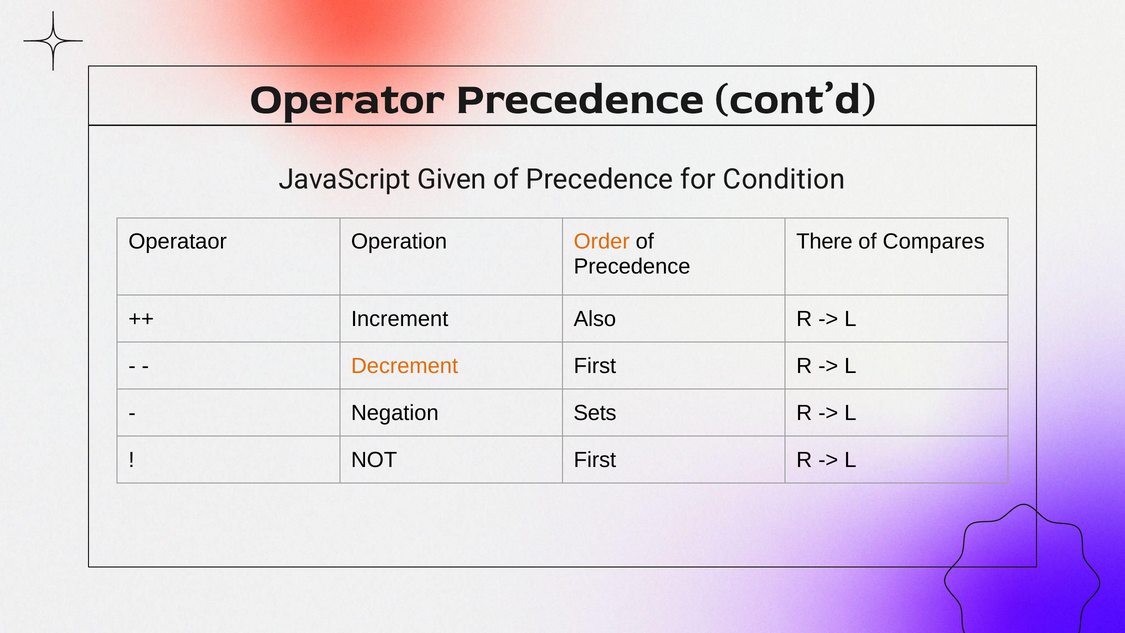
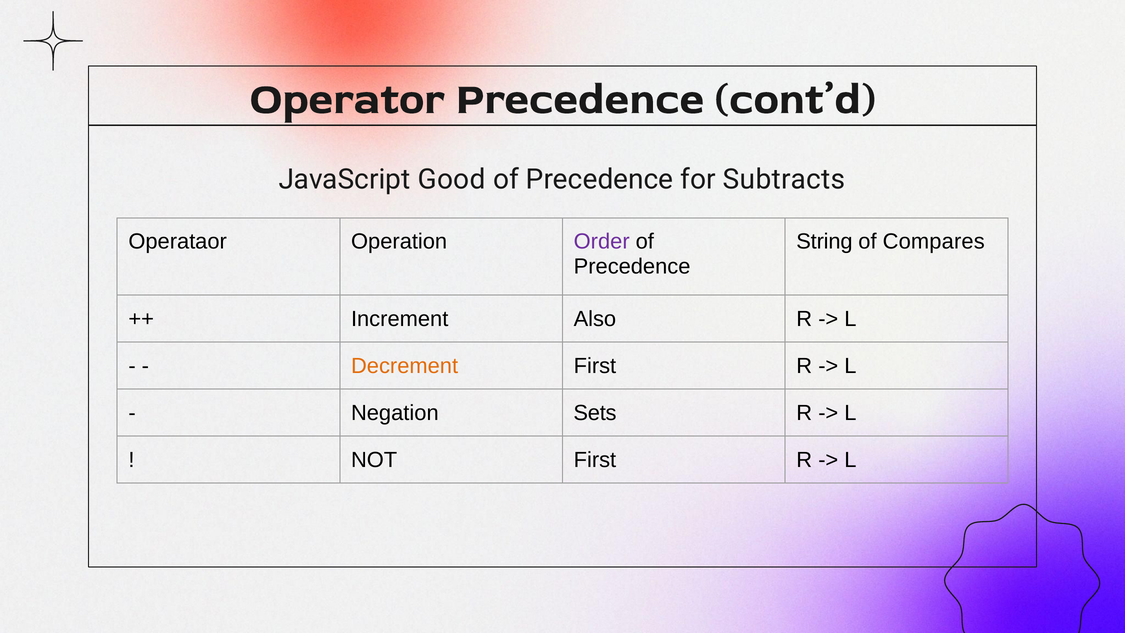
Given: Given -> Good (452, 179)
Condition: Condition -> Subtracts (784, 179)
Order colour: orange -> purple (602, 242)
There: There -> String (824, 242)
